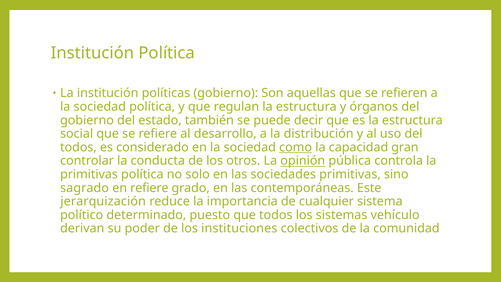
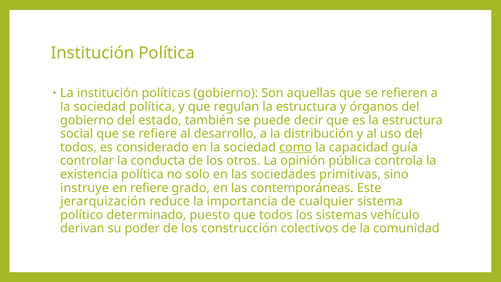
gran: gran -> guía (405, 147)
opinión underline: present -> none (303, 161)
primitivas: primitivas -> existencia (89, 174)
sagrado: sagrado -> instruye (85, 188)
instituciones: instituciones -> construcción (239, 228)
